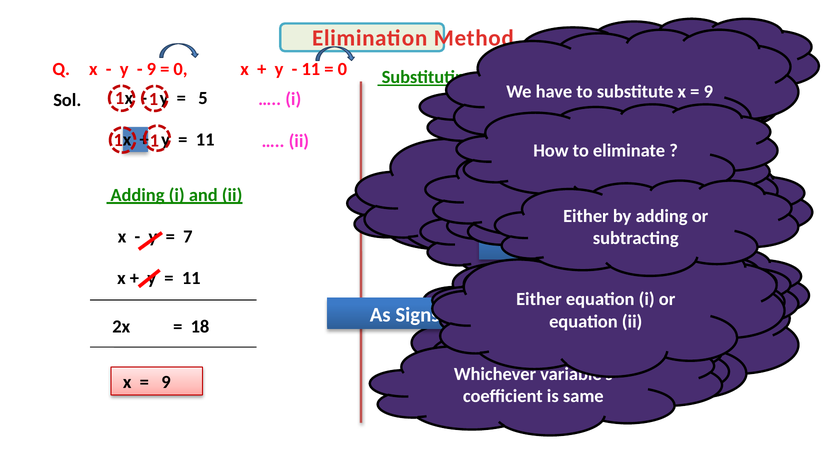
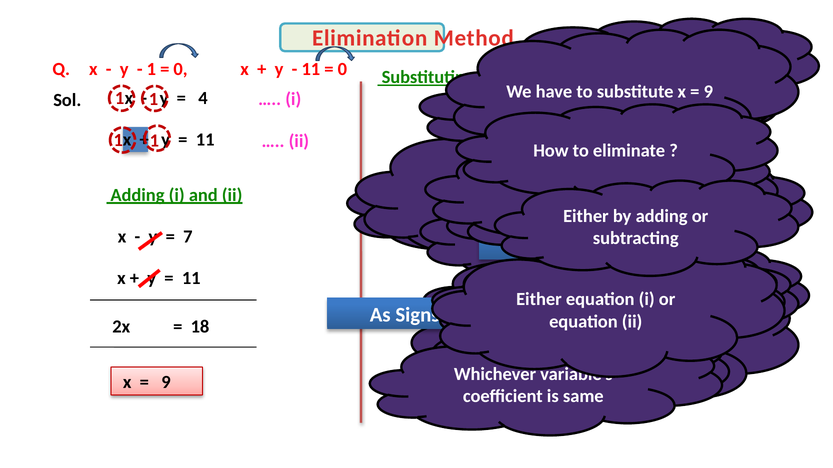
9: 9 -> 1 (151, 69)
5: 5 -> 4 (203, 98)
